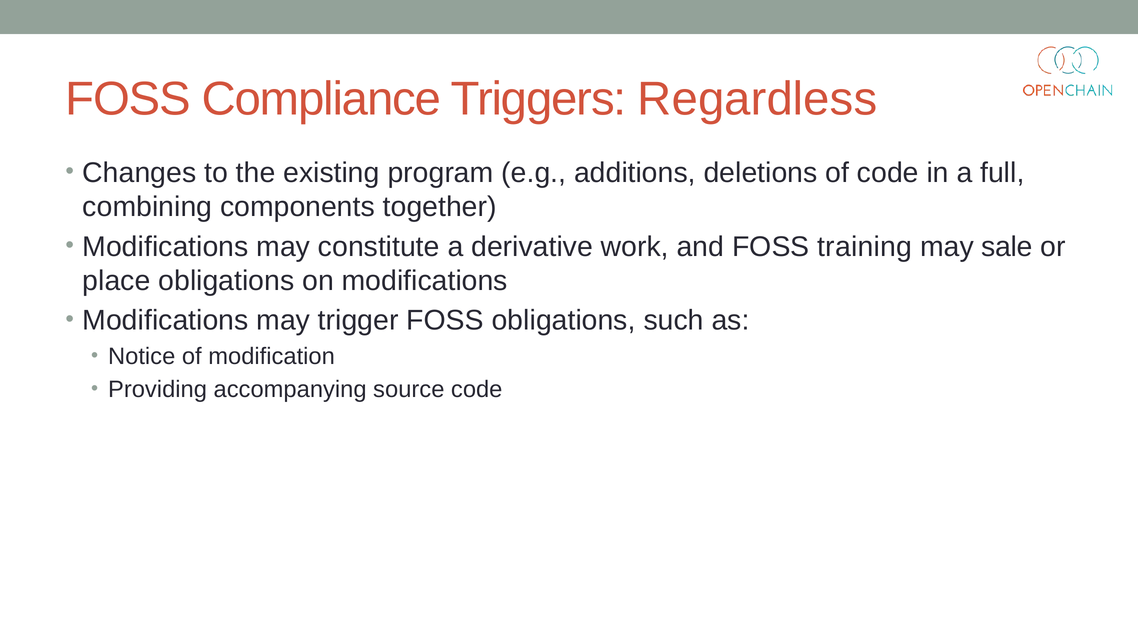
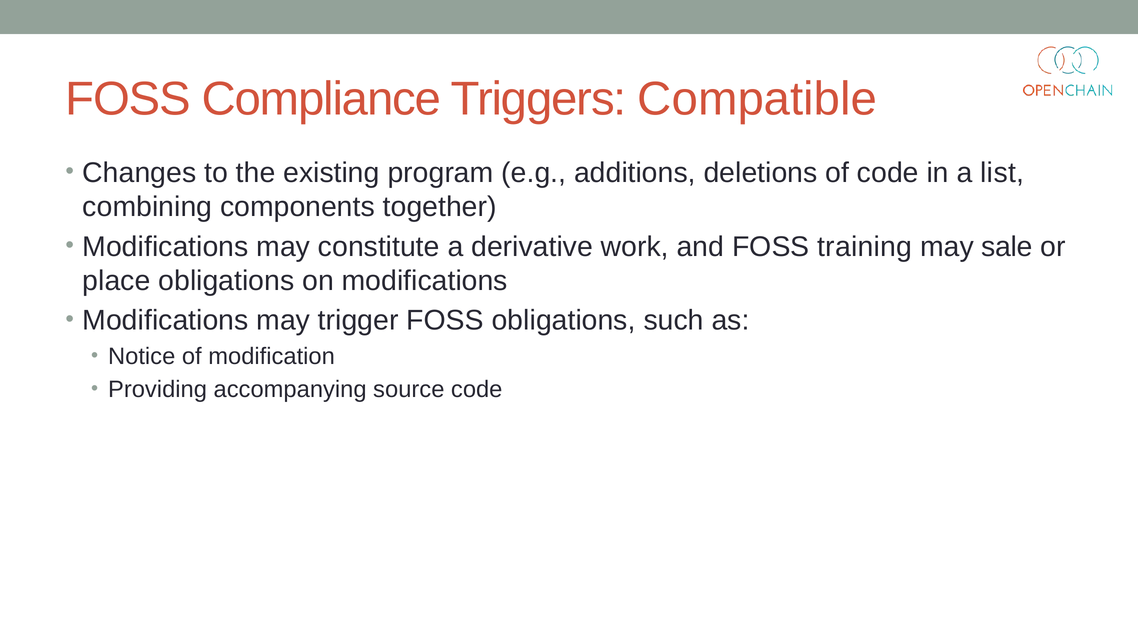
Regardless: Regardless -> Compatible (757, 99)
full: full -> list (1002, 173)
